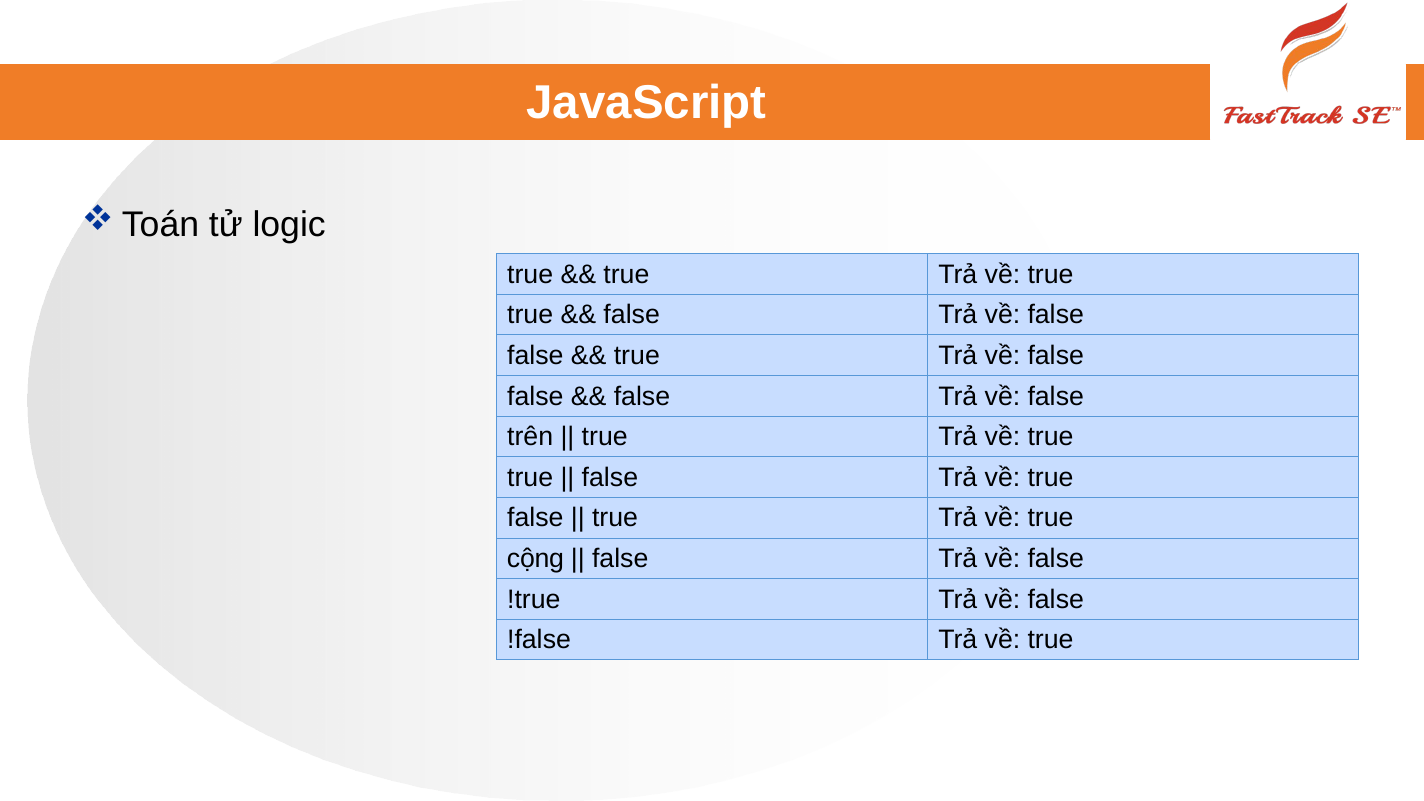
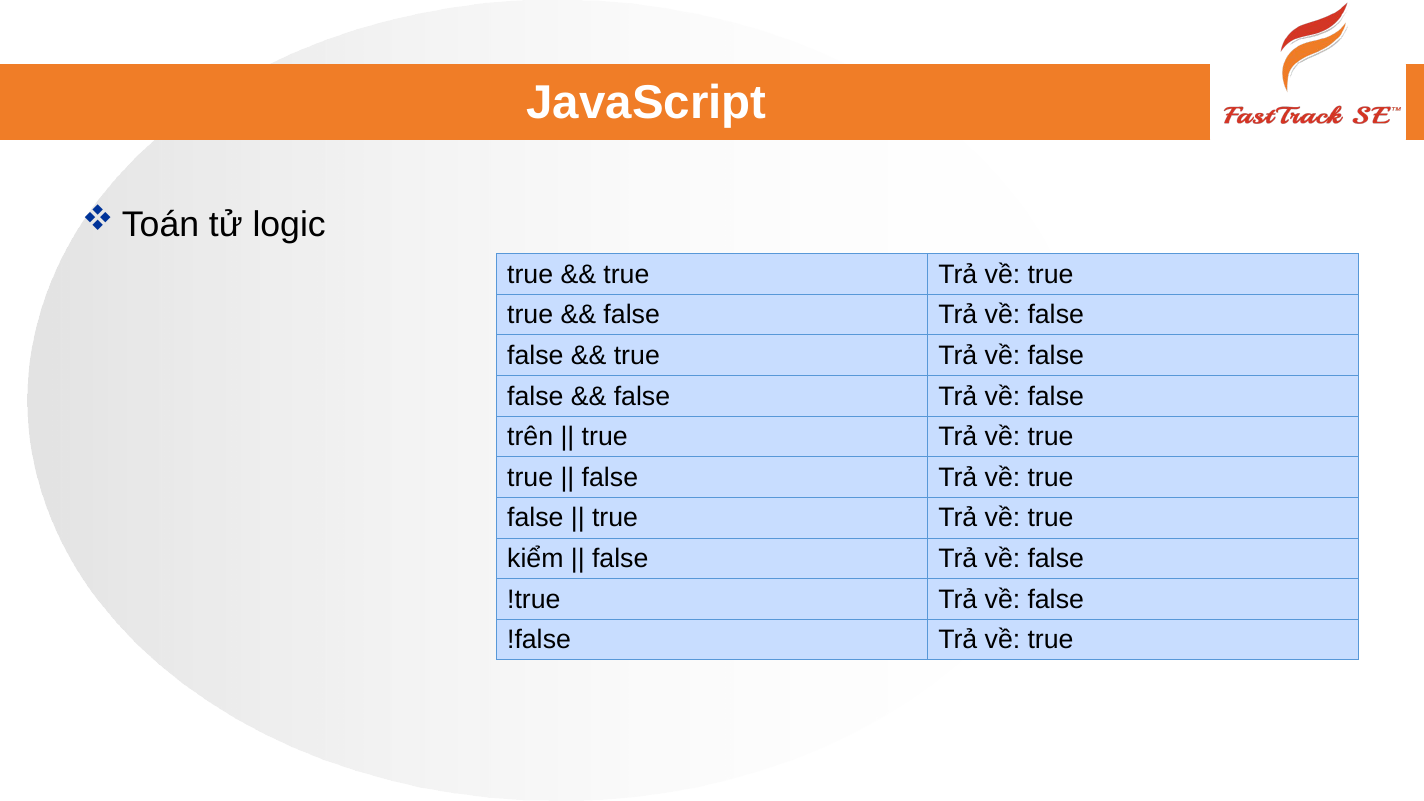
cộng: cộng -> kiểm (535, 559)
